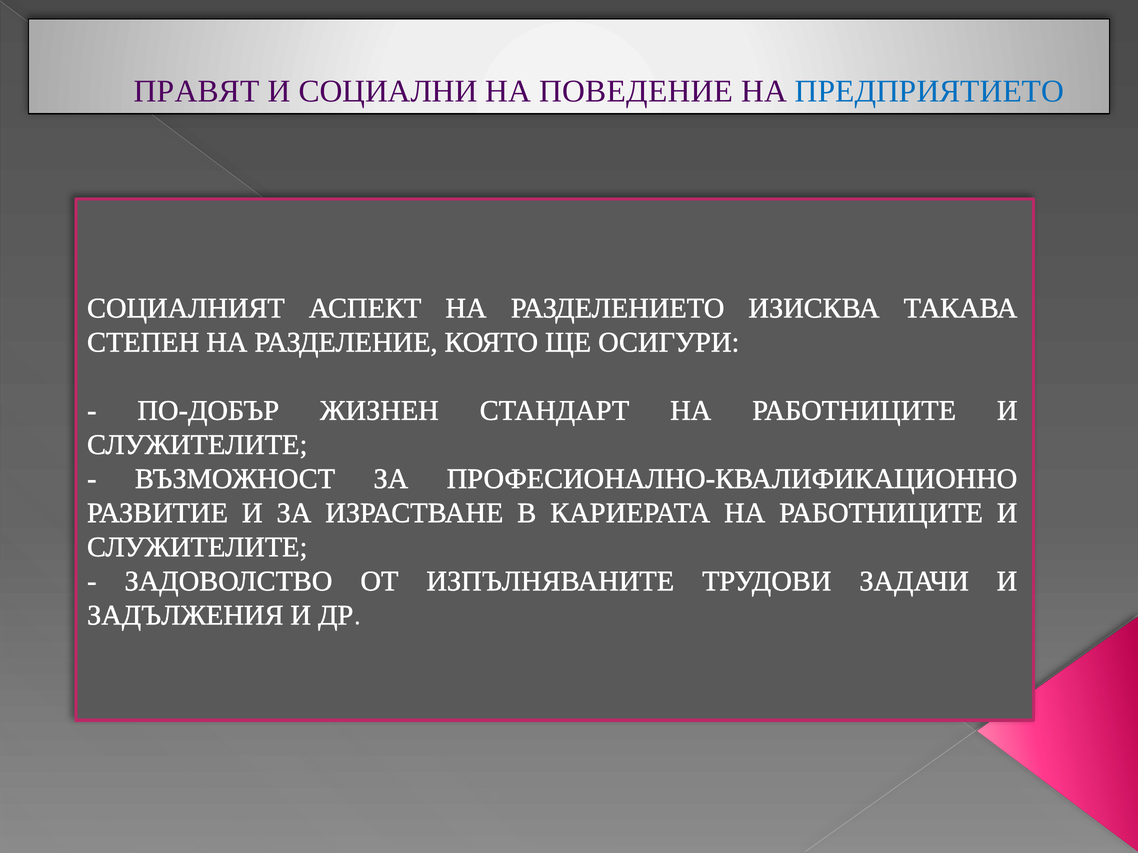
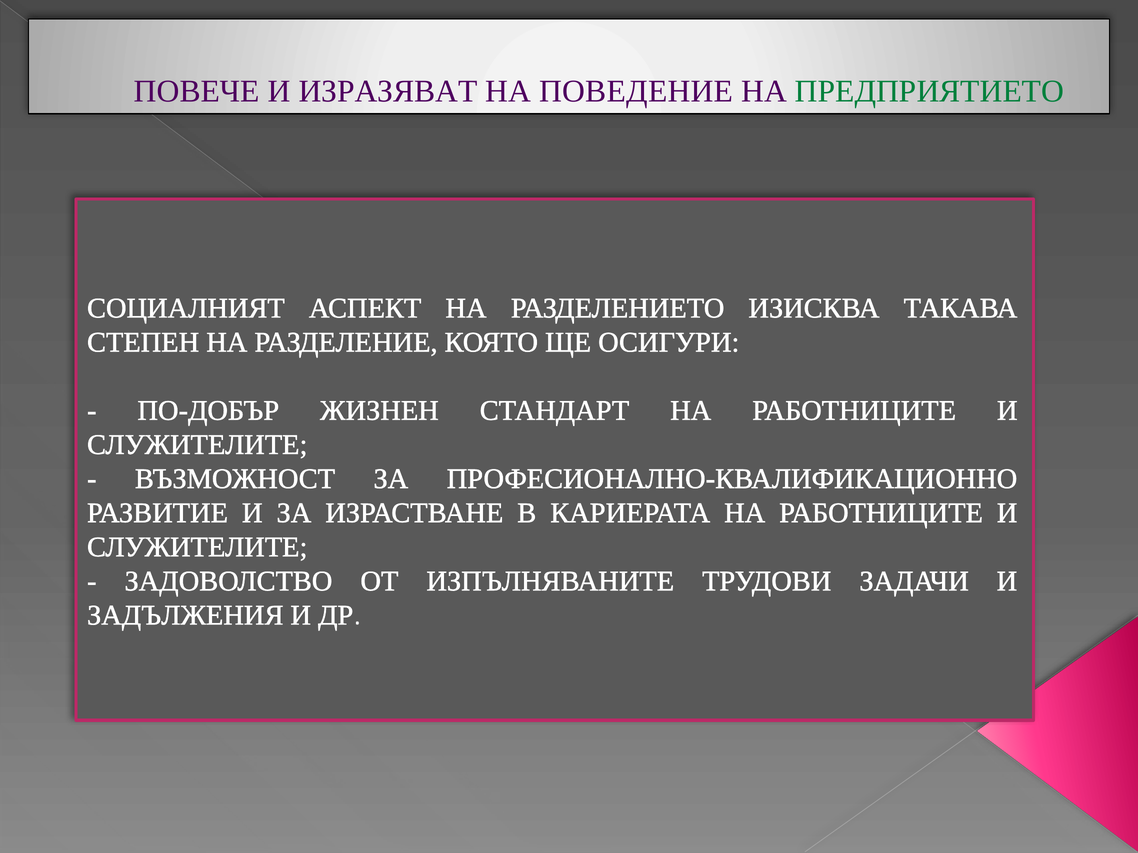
ПРАВЯТ: ПРАВЯТ -> ПОВЕЧЕ (197, 91)
СОЦИАЛНИ: СОЦИАЛНИ -> ИЗРАЗЯВАТ (388, 91)
ПРЕДПРИЯТИЕТО colour: blue -> green (929, 91)
